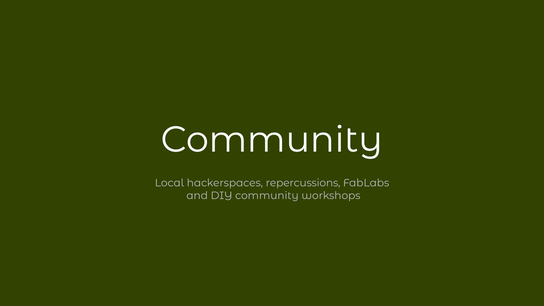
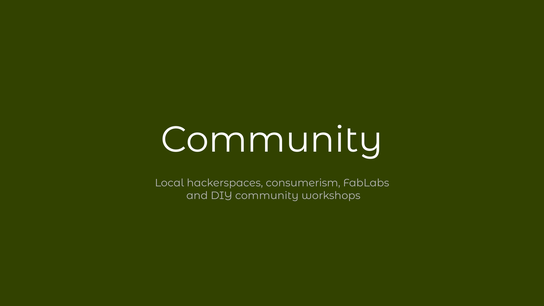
repercussions: repercussions -> consumerism (303, 183)
